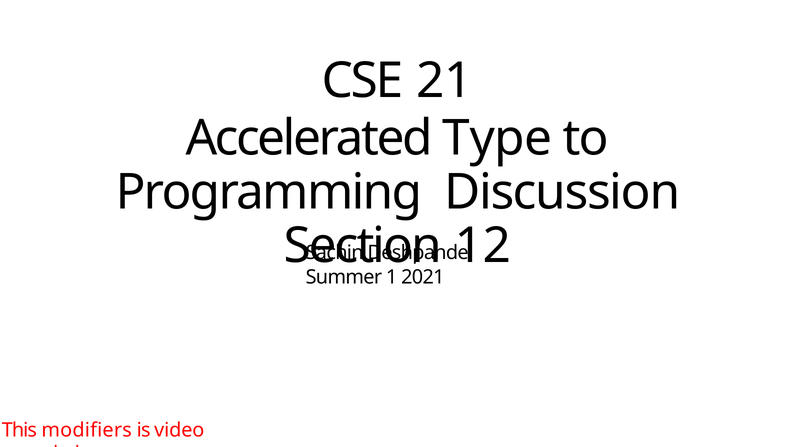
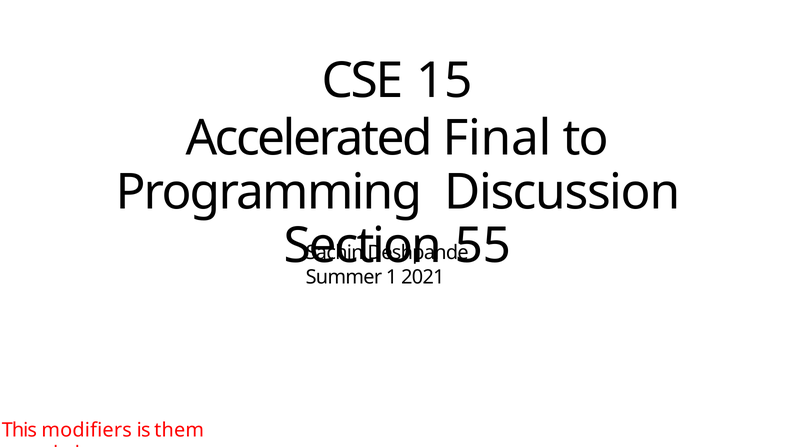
21: 21 -> 15 (445, 81)
Type: Type -> Final (497, 138)
12: 12 -> 55 (483, 246)
video: video -> them (179, 430)
